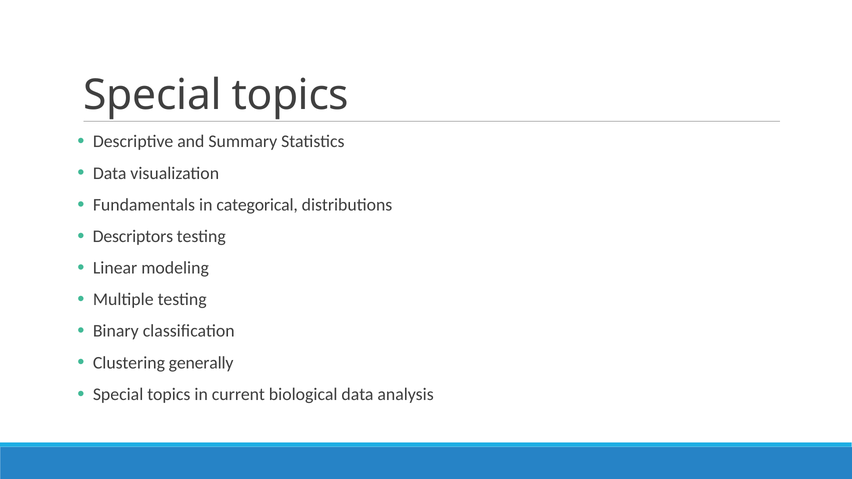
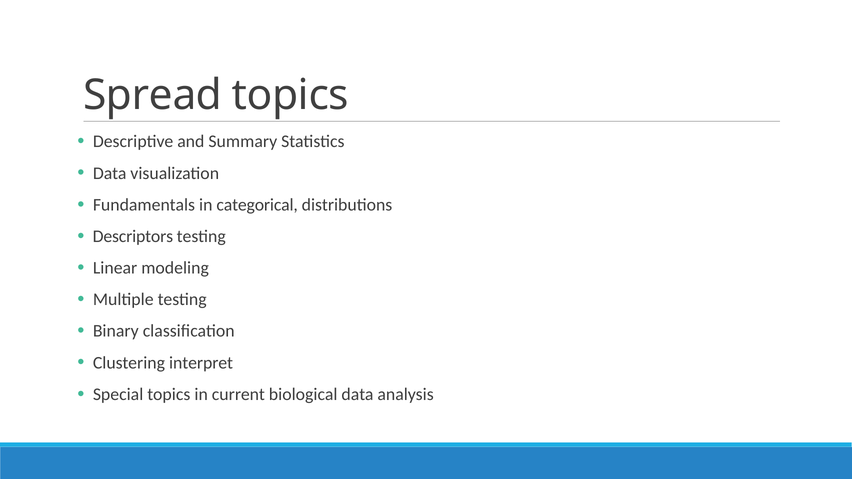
Special: Special -> Spread (153, 95)
generally: generally -> interpret (201, 363)
